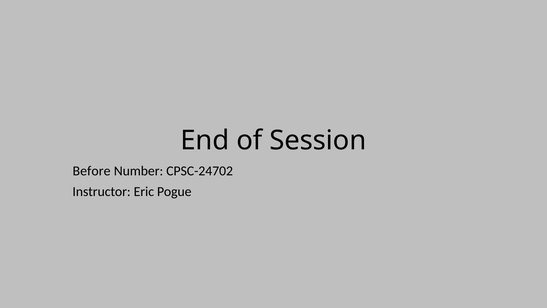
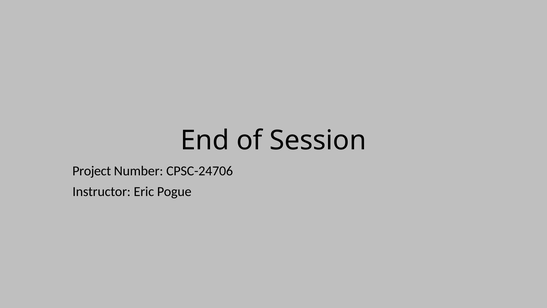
Before: Before -> Project (92, 171)
CPSC-24702: CPSC-24702 -> CPSC-24706 (200, 171)
